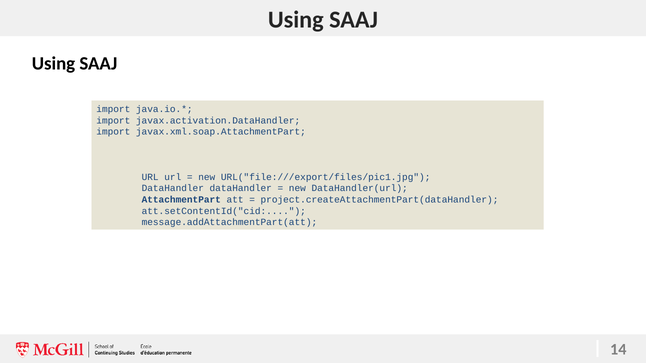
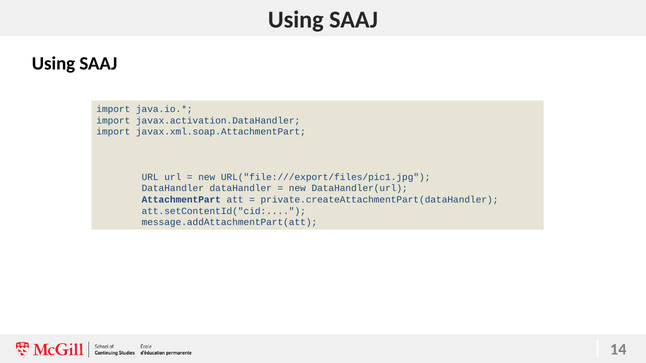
project.createAttachmentPart(dataHandler: project.createAttachmentPart(dataHandler -> private.createAttachmentPart(dataHandler (379, 200)
